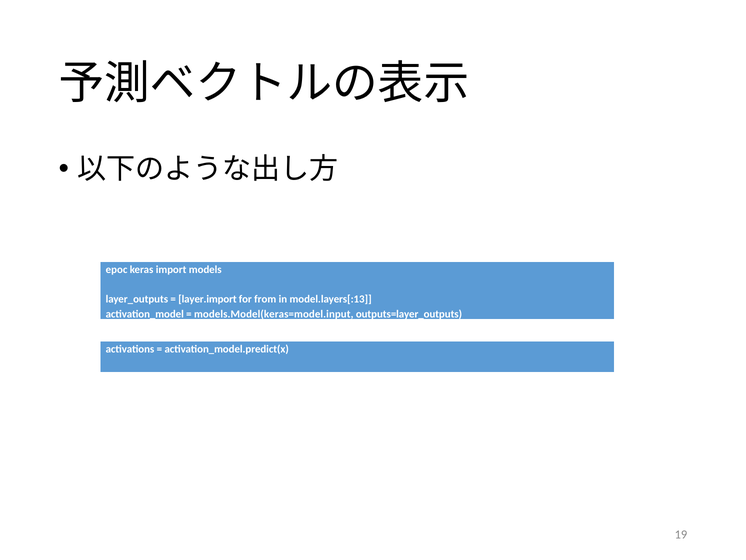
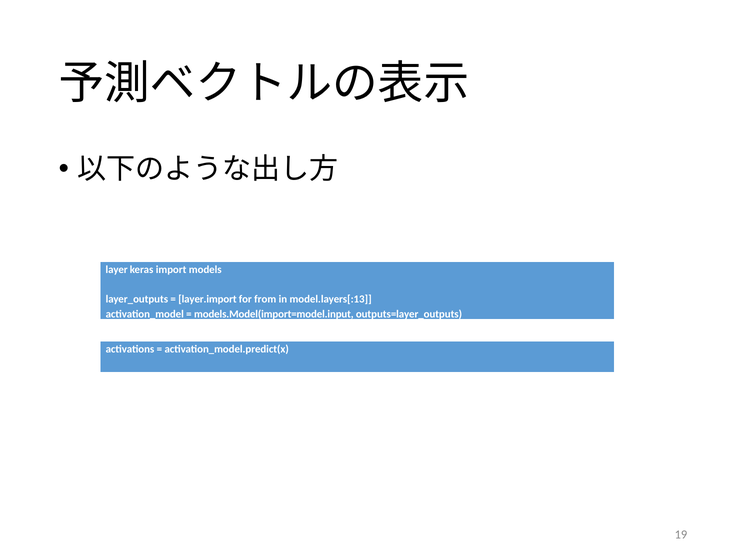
epoc: epoc -> layer (117, 269)
models.Model(keras=model.input: models.Model(keras=model.input -> models.Model(import=model.input (274, 314)
